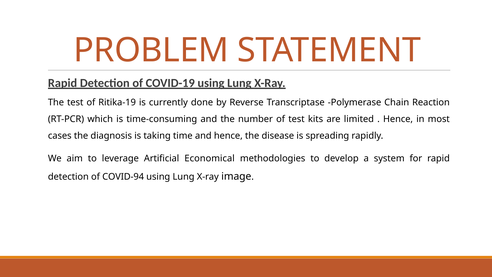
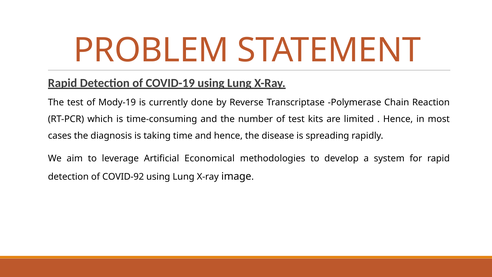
Ritika-19: Ritika-19 -> Mody-19 (117, 102)
COVID-94: COVID-94 -> COVID-92 (123, 177)
